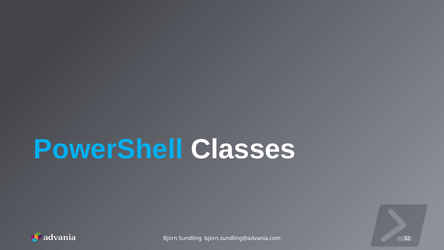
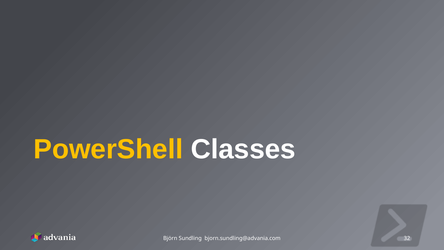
PowerShell colour: light blue -> yellow (108, 149)
